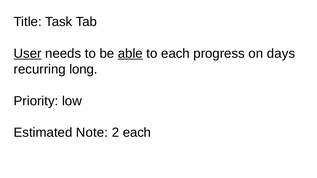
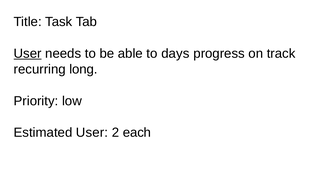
able underline: present -> none (130, 54)
to each: each -> days (175, 54)
days: days -> track (281, 54)
Estimated Note: Note -> User (92, 133)
